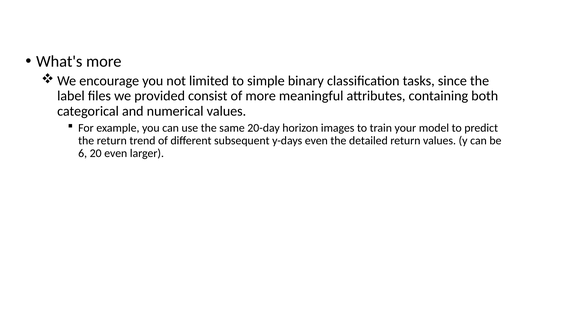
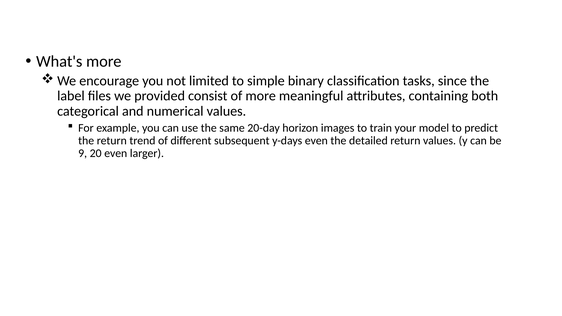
6: 6 -> 9 (83, 153)
